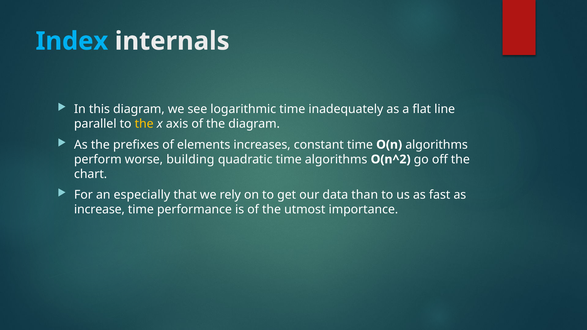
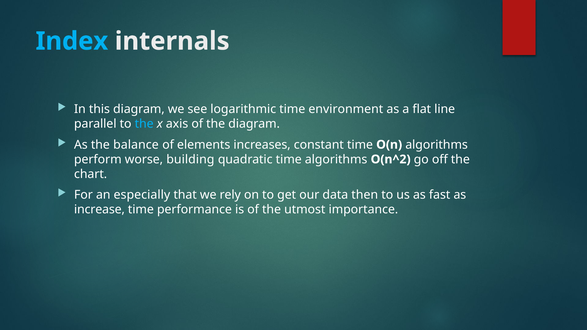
inadequately: inadequately -> environment (346, 109)
the colour: yellow -> light blue (144, 124)
prefixes: prefixes -> balance (136, 145)
than: than -> then (365, 195)
